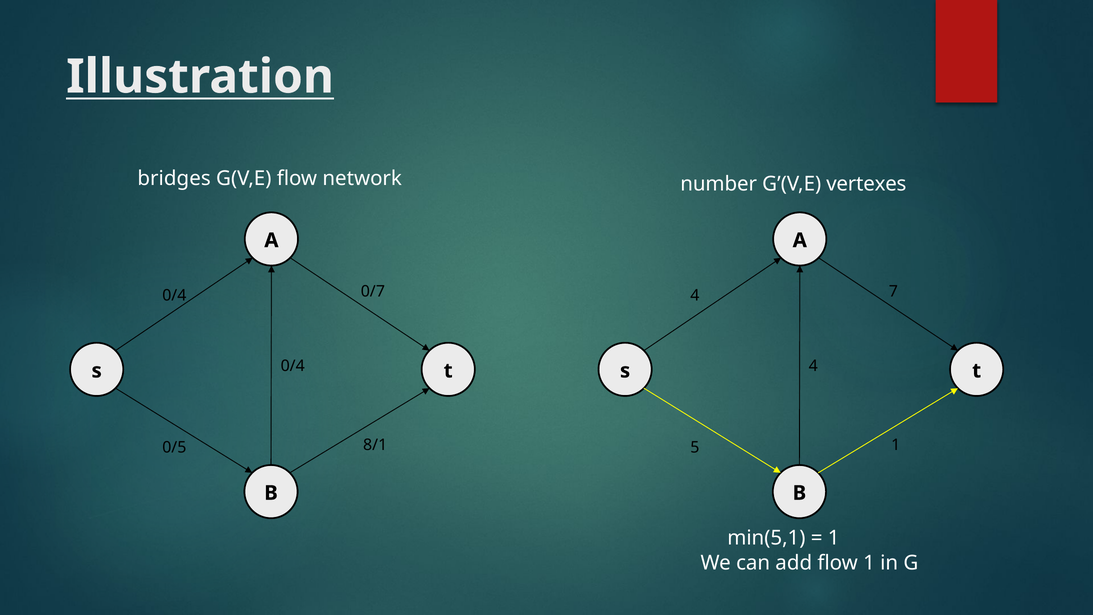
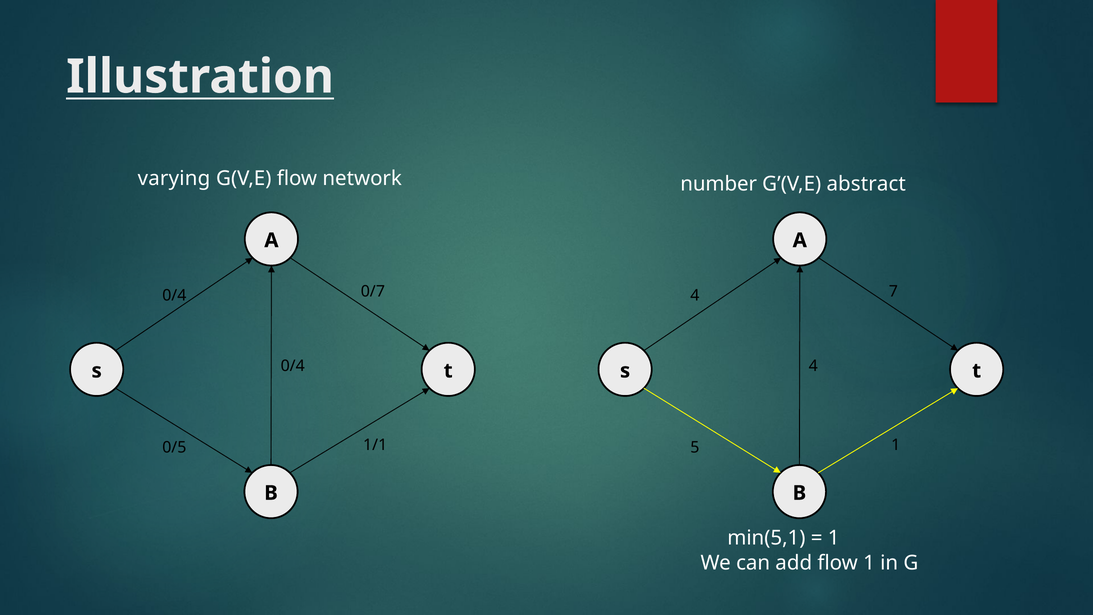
bridges: bridges -> varying (174, 178)
vertexes: vertexes -> abstract (866, 184)
8/1: 8/1 -> 1/1 (375, 445)
